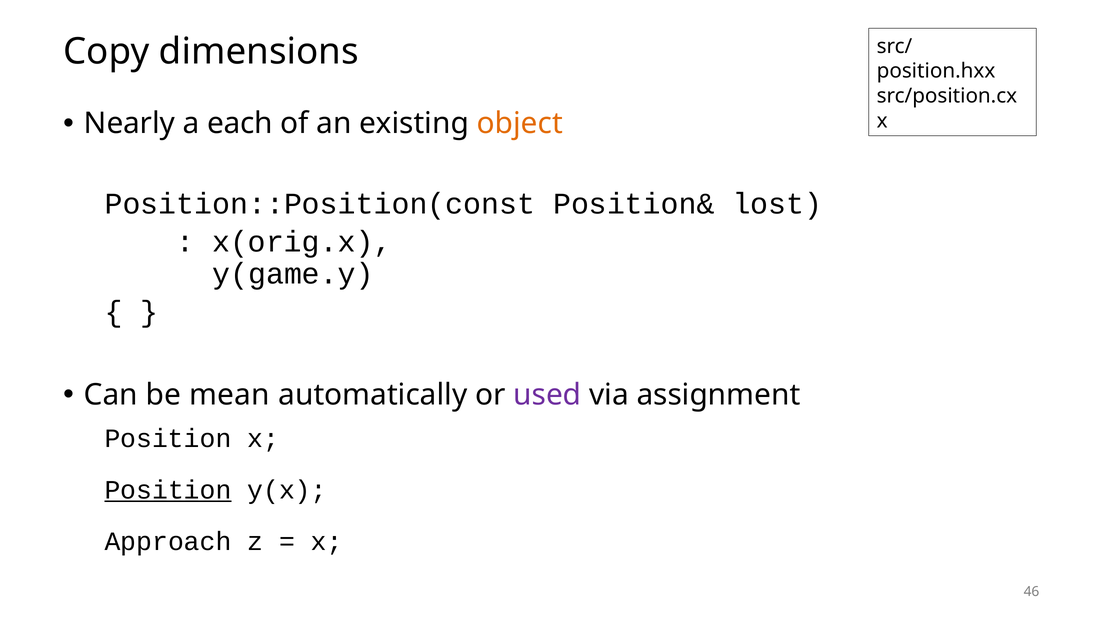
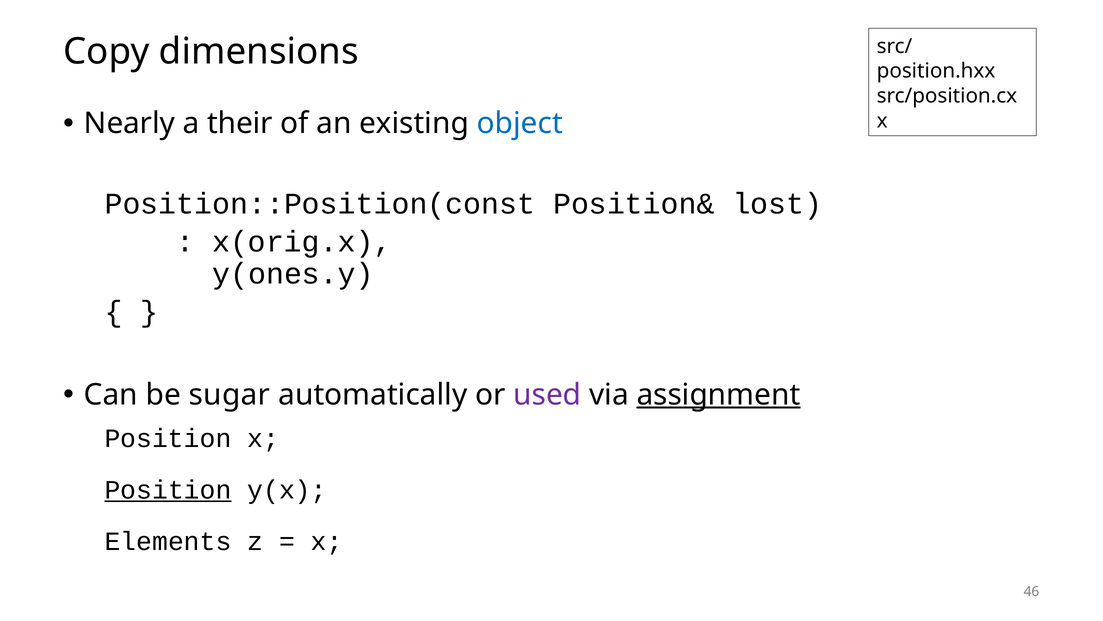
each: each -> their (240, 123)
object colour: orange -> blue (520, 123)
y(game.y: y(game.y -> y(ones.y (293, 274)
mean: mean -> sugar (229, 394)
assignment underline: none -> present (719, 394)
Approach: Approach -> Elements (168, 541)
